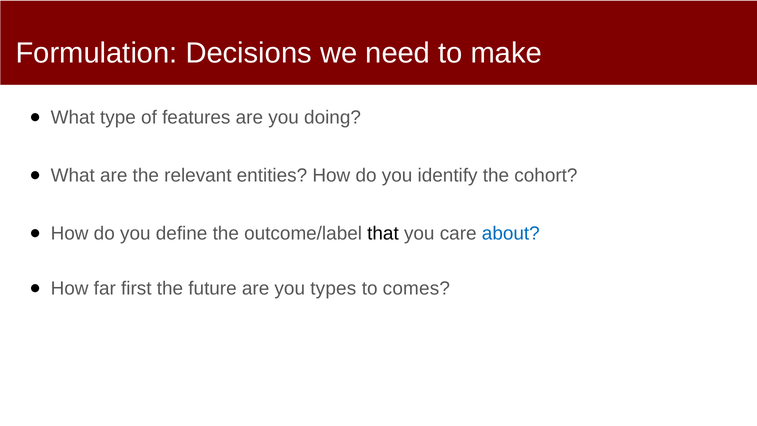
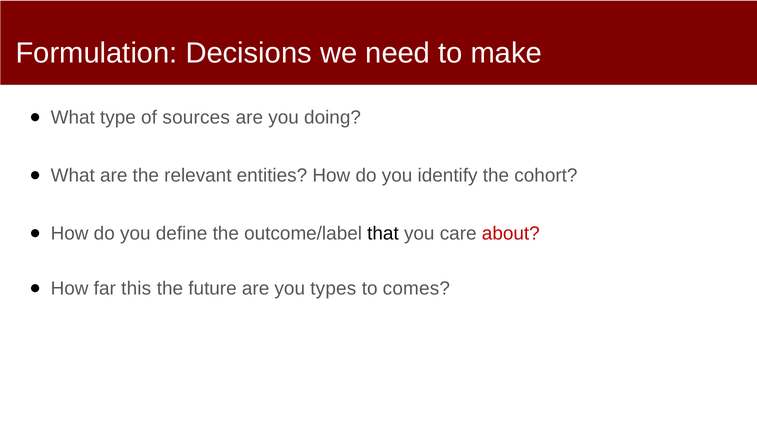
features: features -> sources (196, 118)
about colour: blue -> red (511, 233)
first: first -> this (136, 288)
